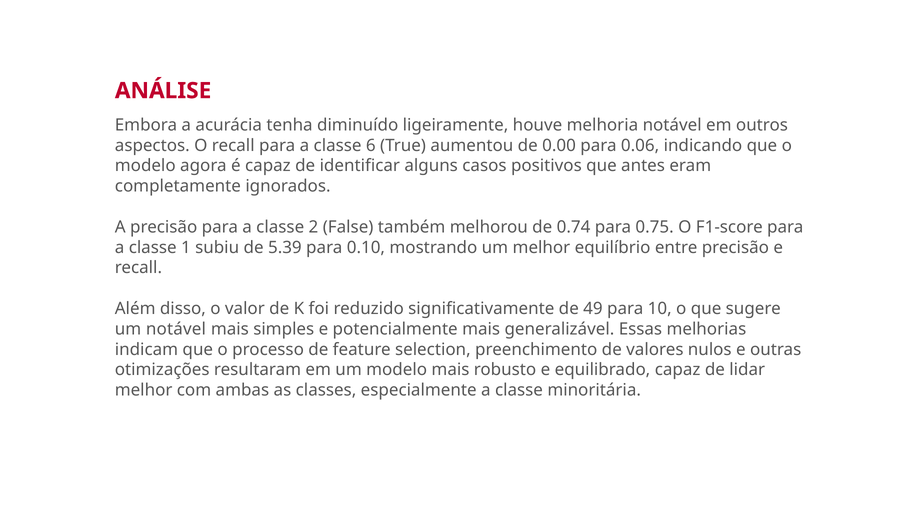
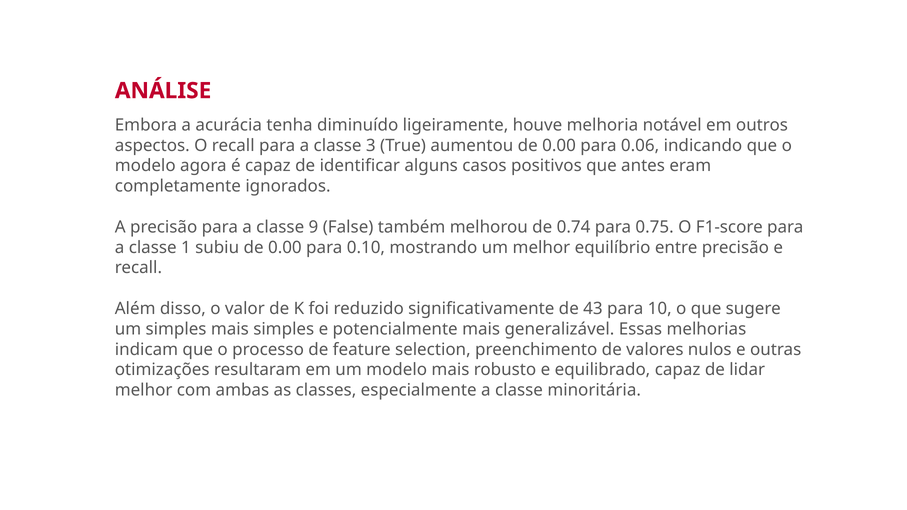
6: 6 -> 3 (371, 146)
2: 2 -> 9 (313, 227)
subiu de 5.39: 5.39 -> 0.00 (285, 248)
49: 49 -> 43 (593, 309)
um notável: notável -> simples (176, 329)
